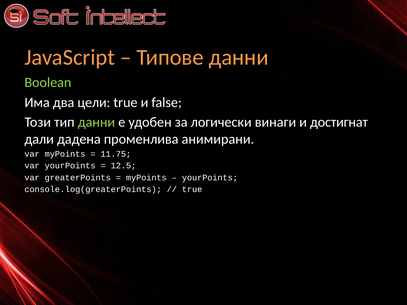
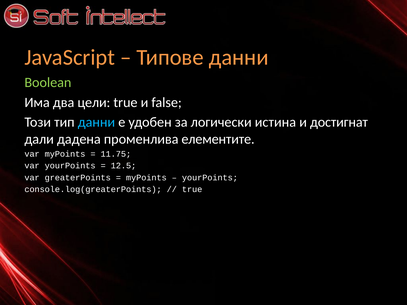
данни colour: light green -> light blue (96, 122)
винаги: винаги -> истина (275, 122)
анимирани: анимирани -> елементите (218, 139)
